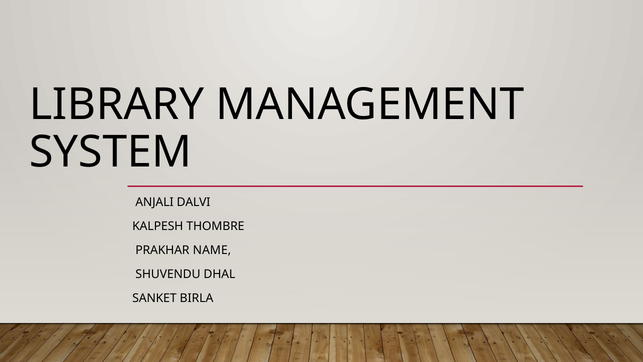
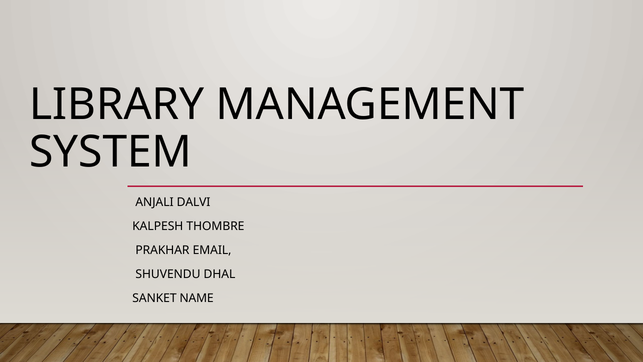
NAME: NAME -> EMAIL (212, 250)
BIRLA: BIRLA -> NAME (197, 298)
